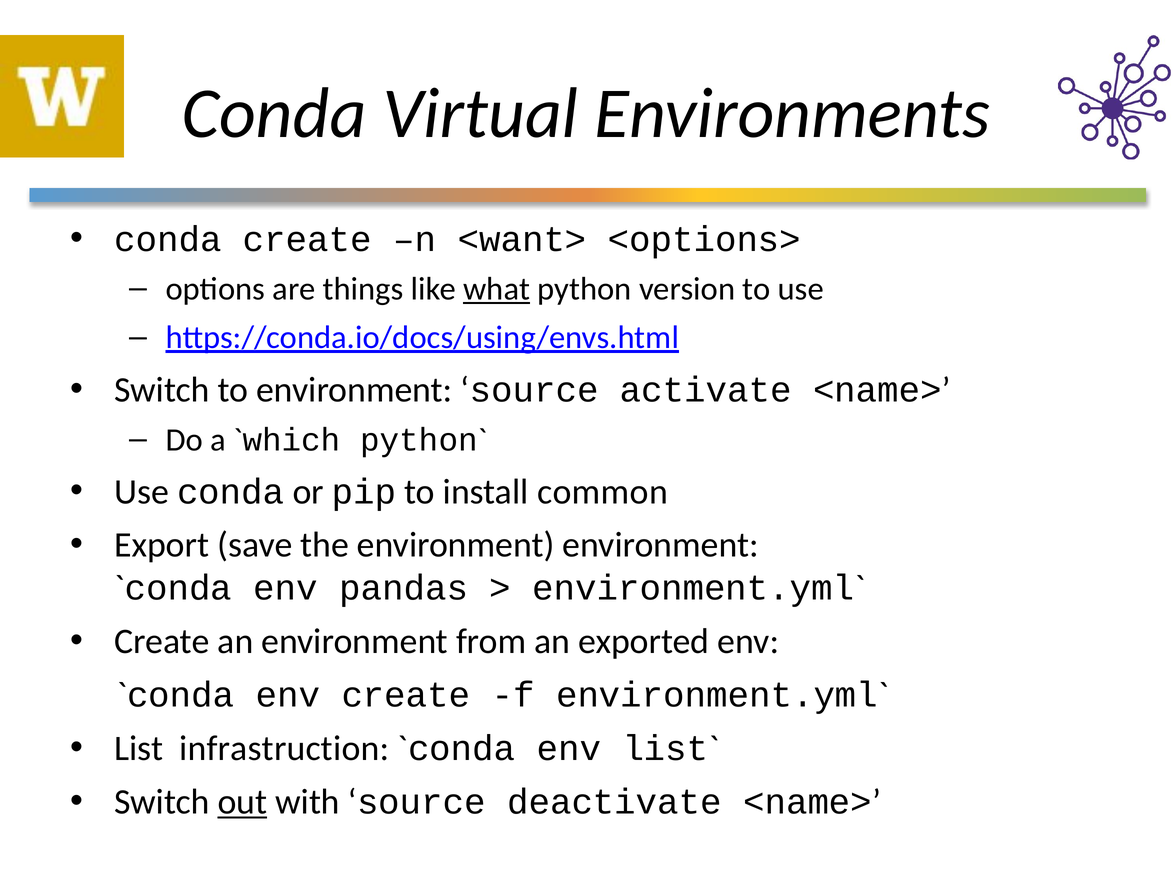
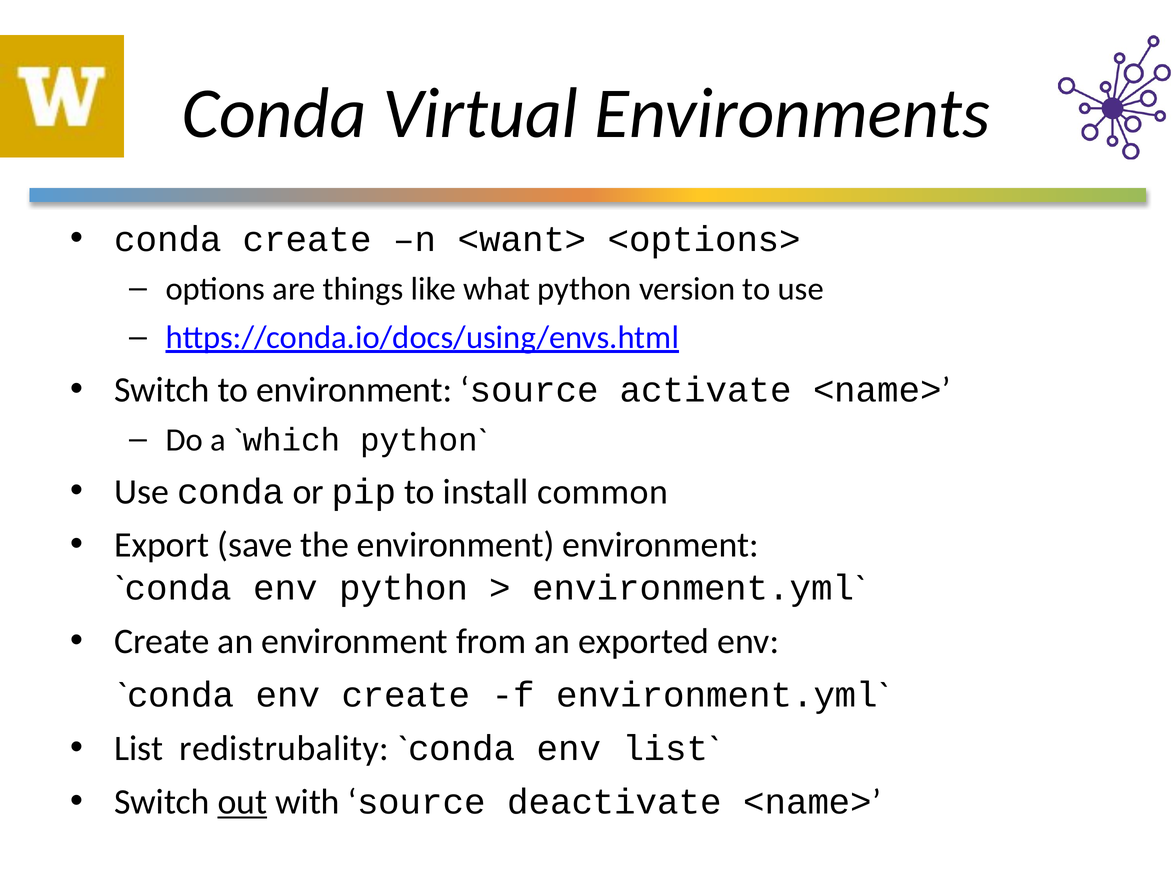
what underline: present -> none (497, 289)
env pandas: pandas -> python (404, 588)
infrastruction: infrastruction -> redistrubality (284, 748)
